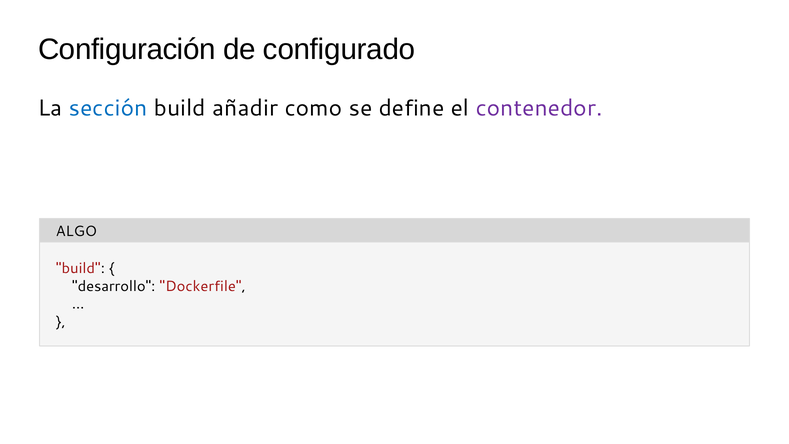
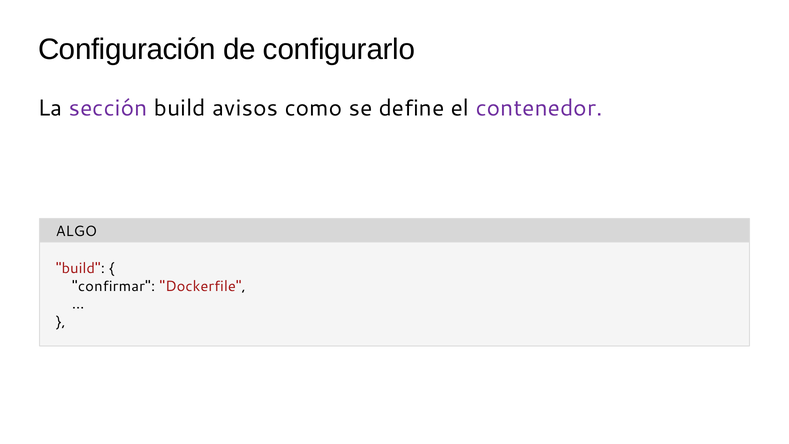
configurado: configurado -> configurarlo (339, 49)
sección colour: blue -> purple (108, 108)
añadir: añadir -> avisos (245, 108)
desarrollo: desarrollo -> confirmar (114, 286)
